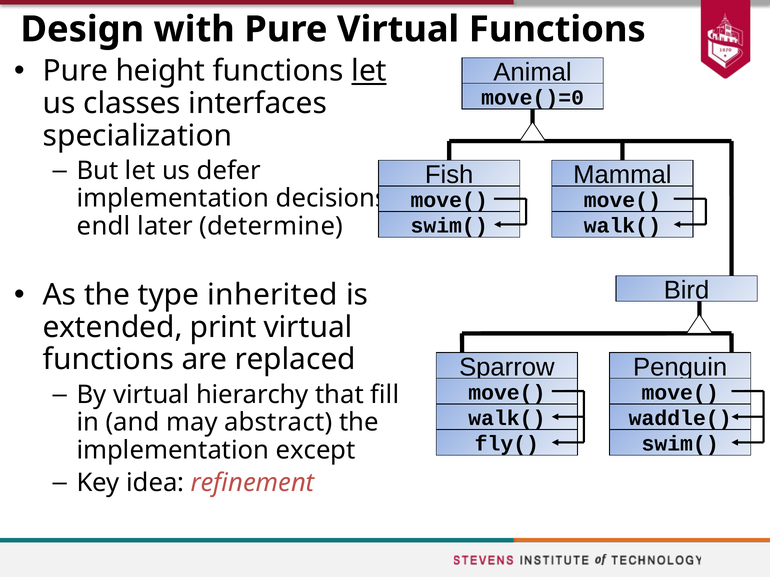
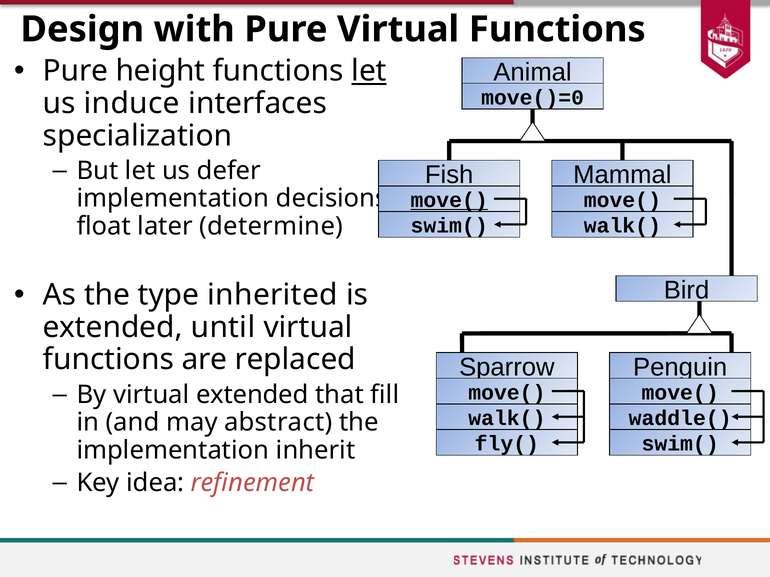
classes: classes -> induce (132, 103)
move( underline: none -> present (449, 200)
endl: endl -> float (104, 226)
print: print -> until (223, 328)
virtual hierarchy: hierarchy -> extended (252, 395)
except: except -> inherit (316, 451)
